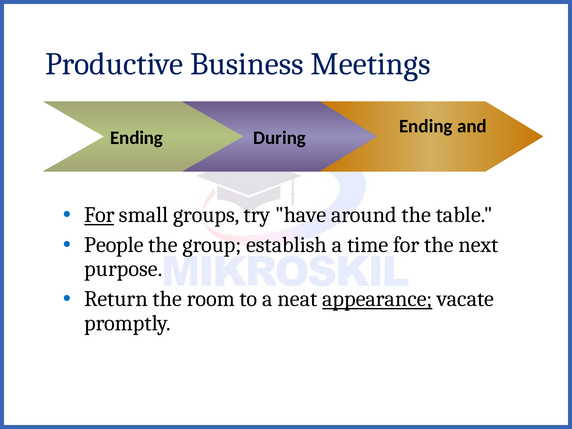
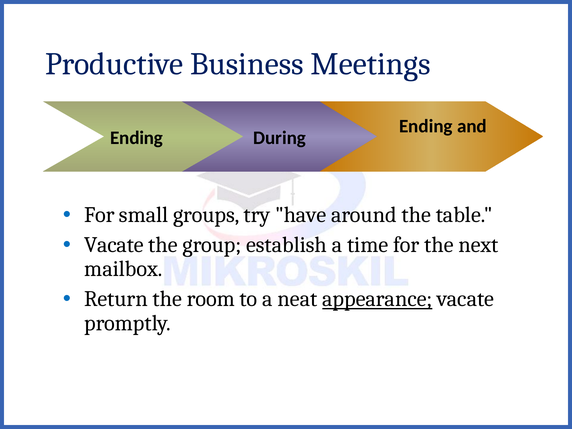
For underline: present -> none (99, 215)
People: People -> Vacate (114, 245)
purpose: purpose -> mailbox (123, 269)
